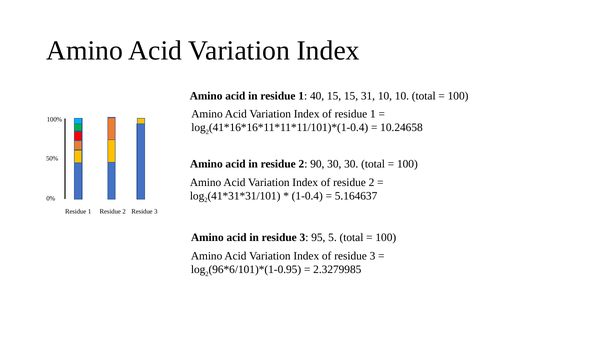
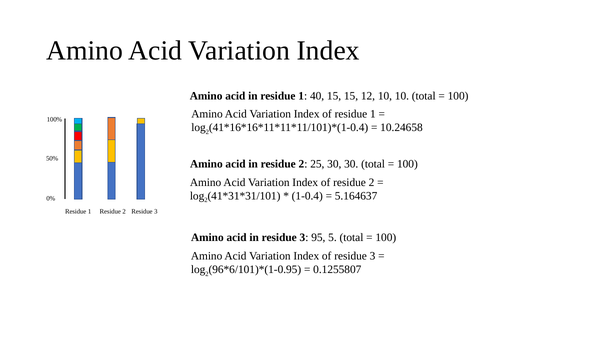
31: 31 -> 12 (368, 96)
90: 90 -> 25 (317, 164)
2.3279985: 2.3279985 -> 0.1255807 (337, 269)
